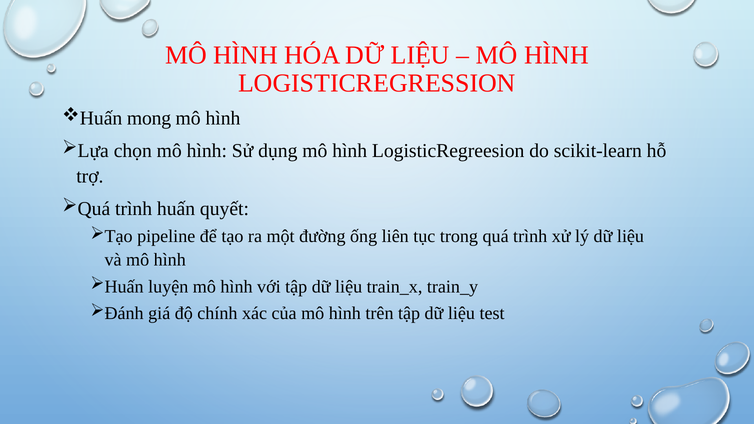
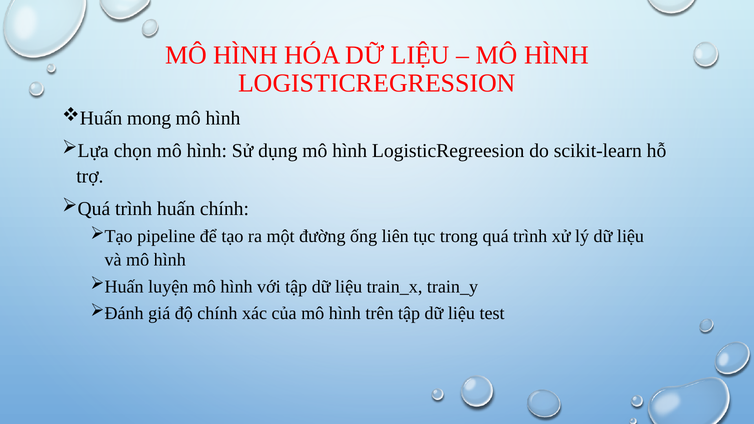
huấn quyết: quyết -> chính (224, 209)
